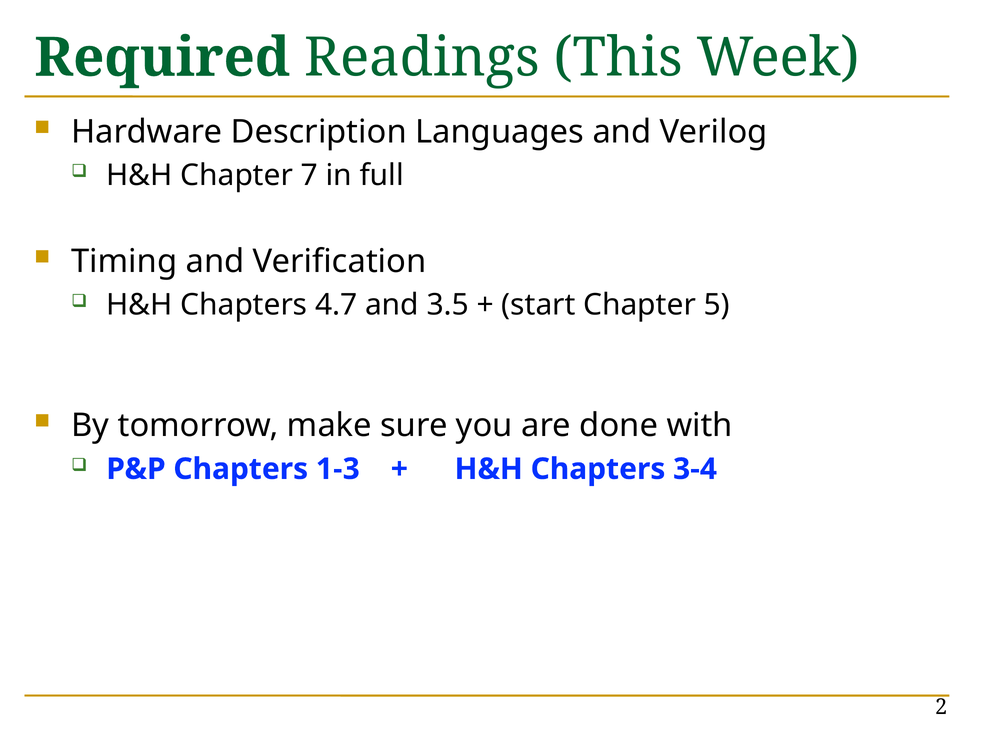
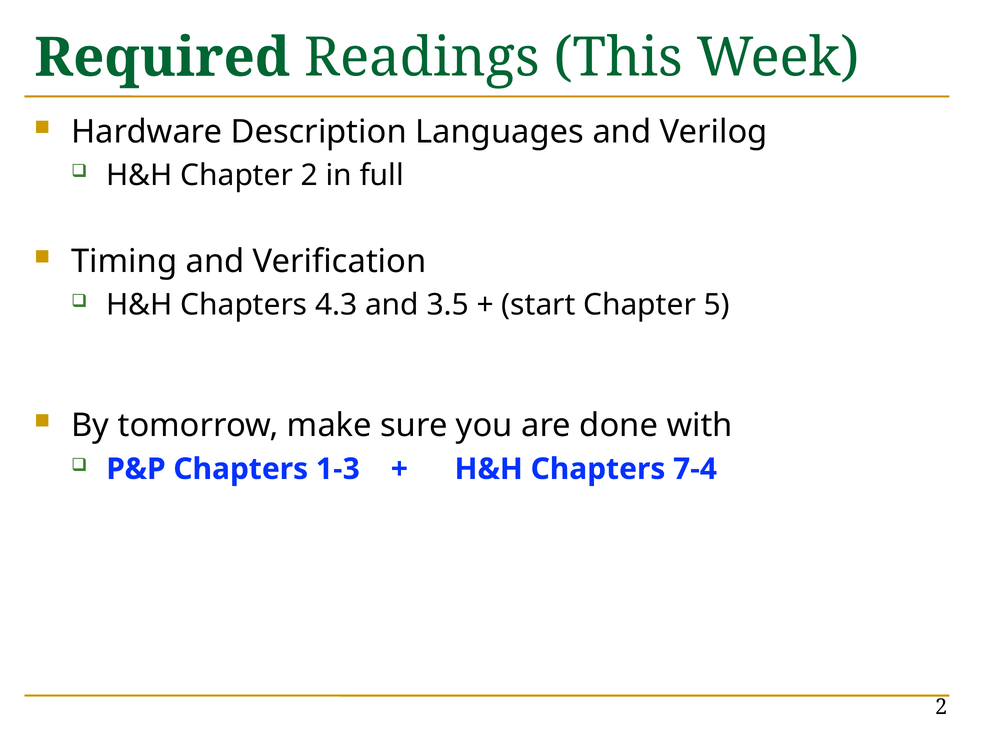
Chapter 7: 7 -> 2 (309, 175)
4.7: 4.7 -> 4.3 (336, 305)
3-4: 3-4 -> 7-4 (695, 469)
